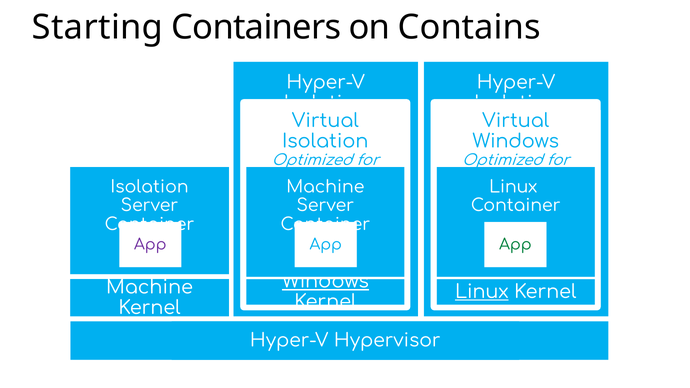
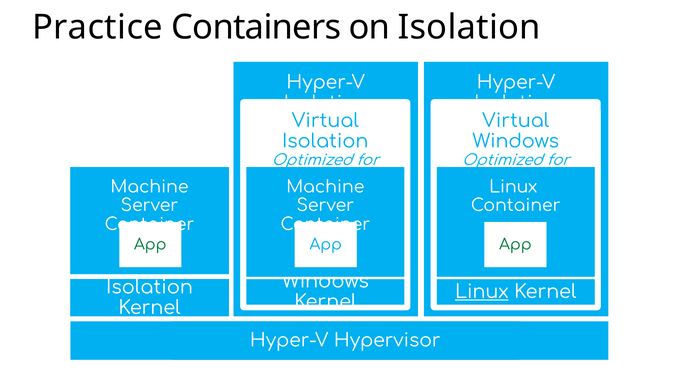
Starting: Starting -> Practice (97, 27)
on Contains: Contains -> Isolation (469, 27)
Isolation: Isolation -> Machine (150, 187)
App colour: purple -> green (150, 245)
Windows underline: present -> none (325, 281)
Machine: Machine -> Isolation (150, 287)
